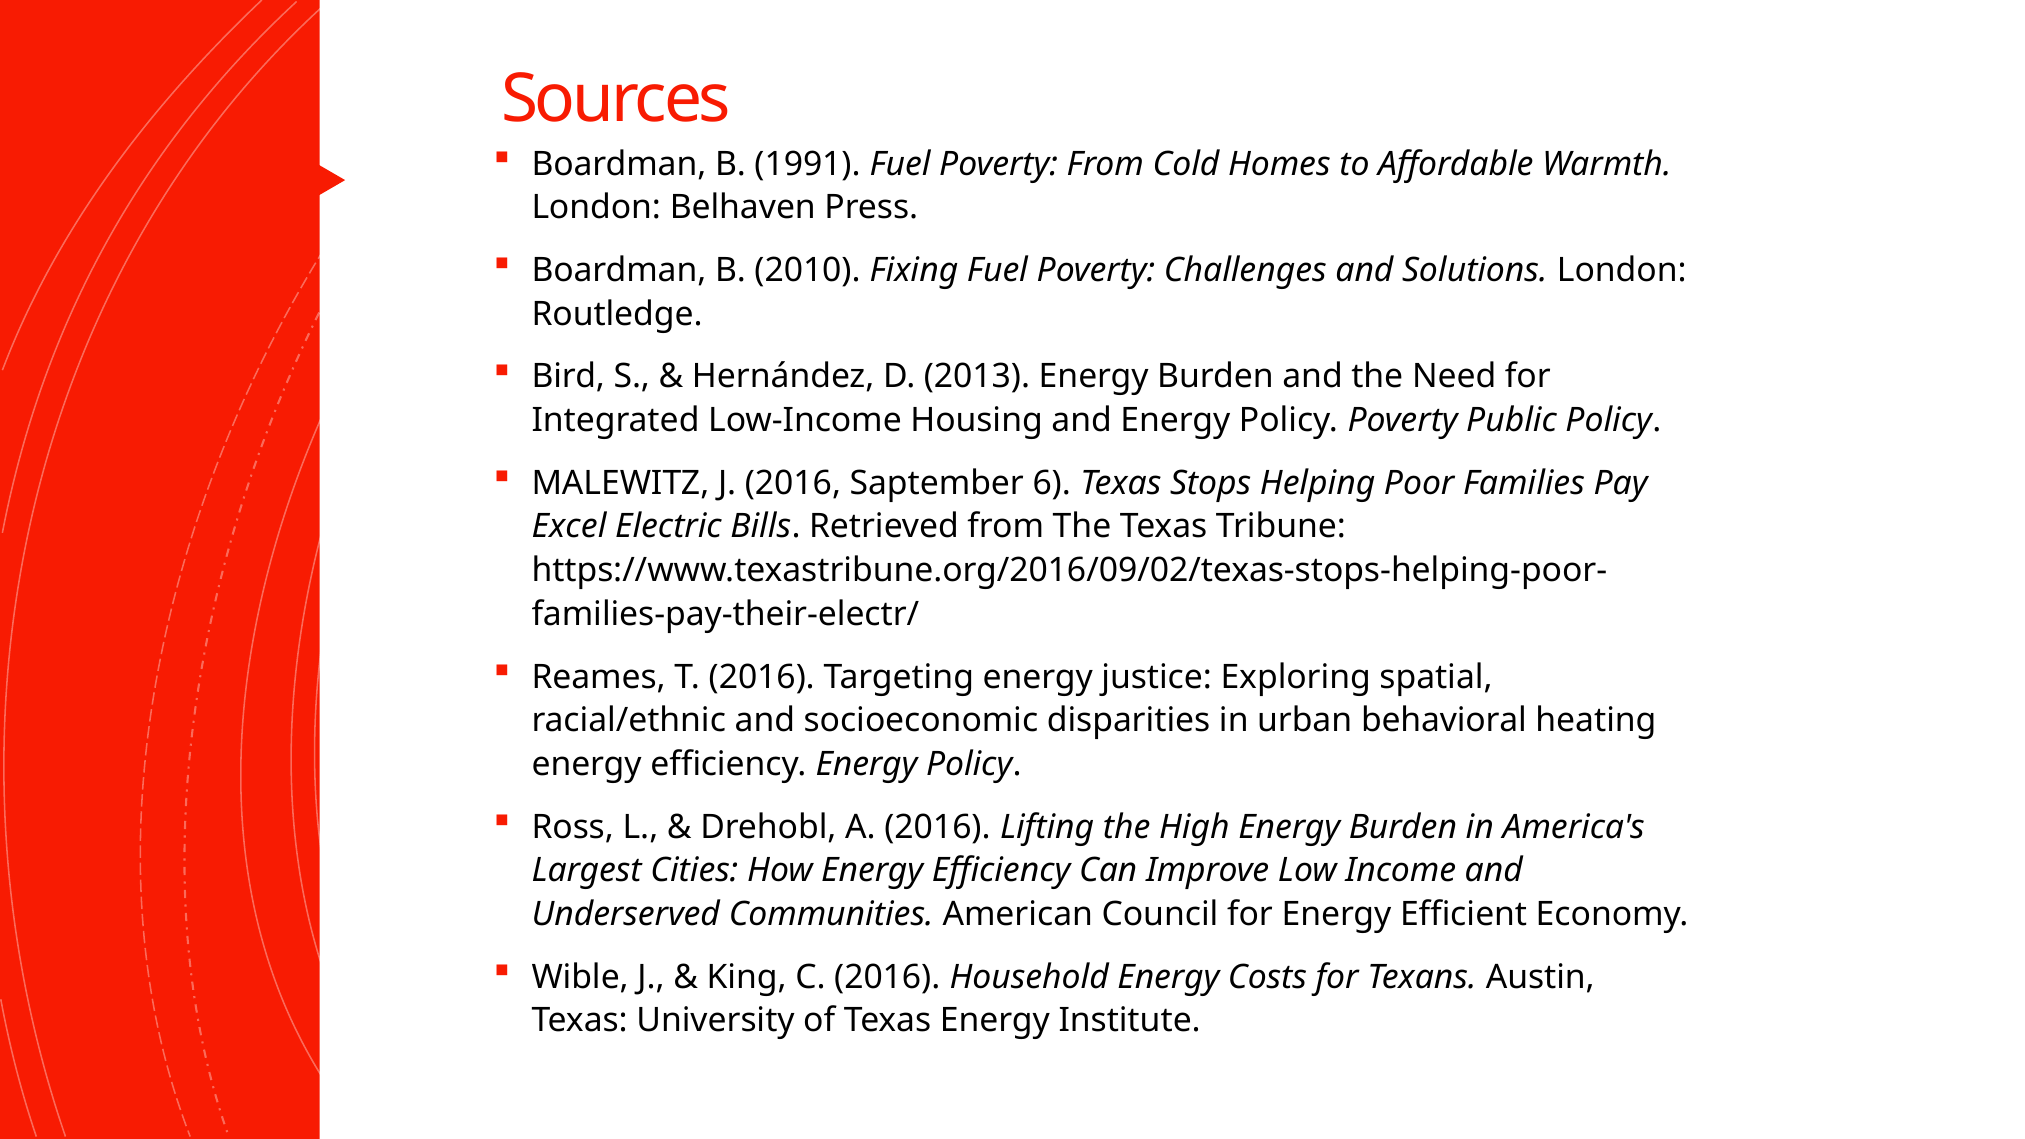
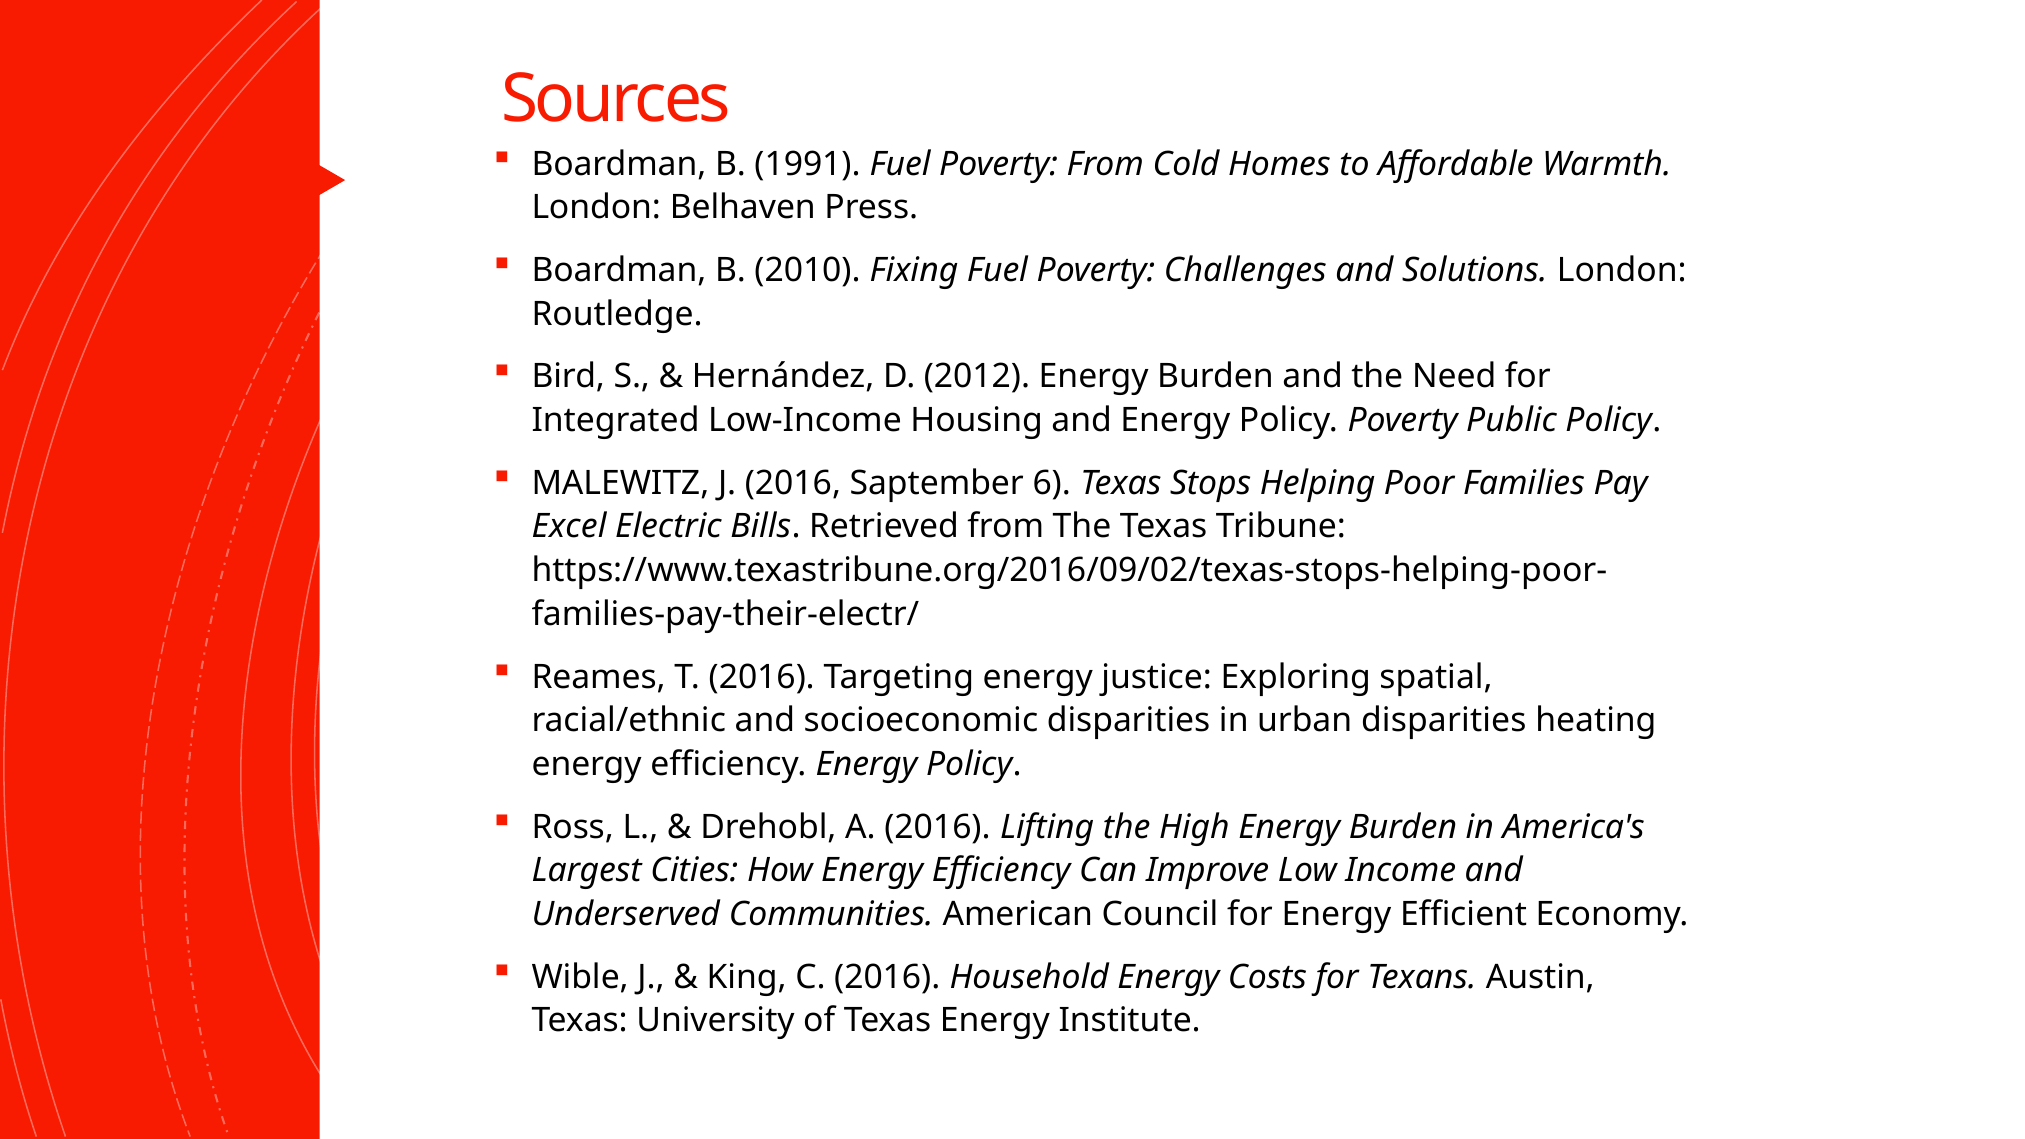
2013: 2013 -> 2012 (977, 377)
urban behavioral: behavioral -> disparities (1444, 721)
